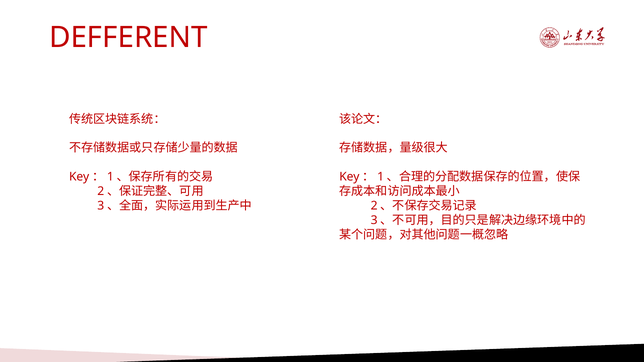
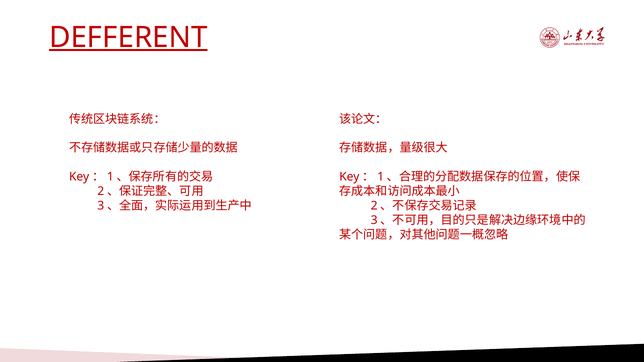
DEFFERENT underline: none -> present (128, 37)
